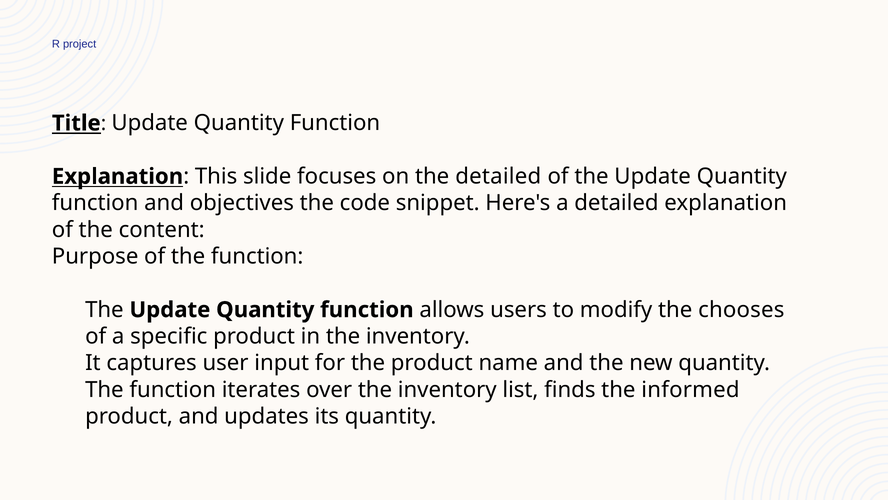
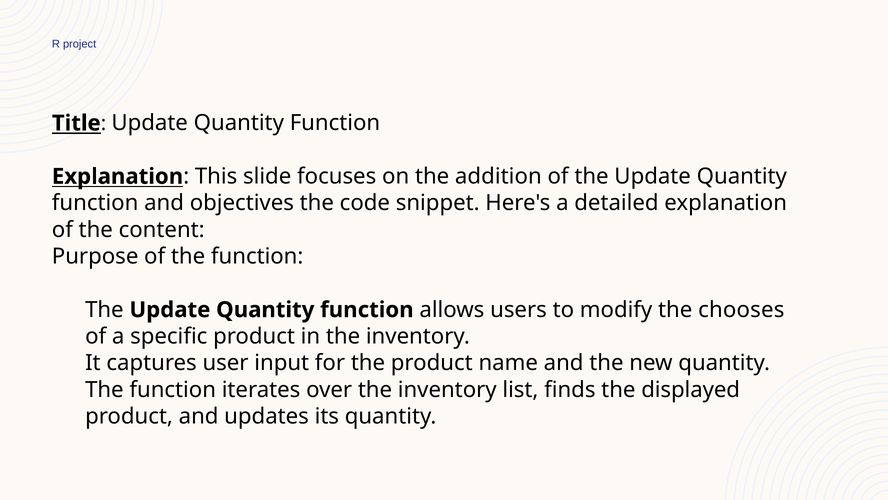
the detailed: detailed -> addition (498, 176)
informed: informed -> displayed (691, 389)
